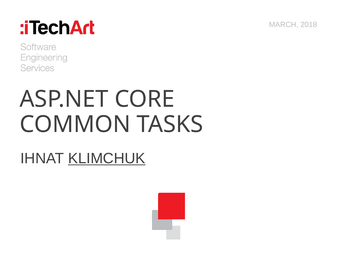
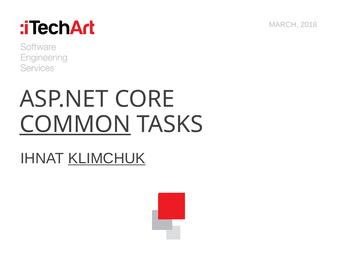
COMMON underline: none -> present (75, 124)
